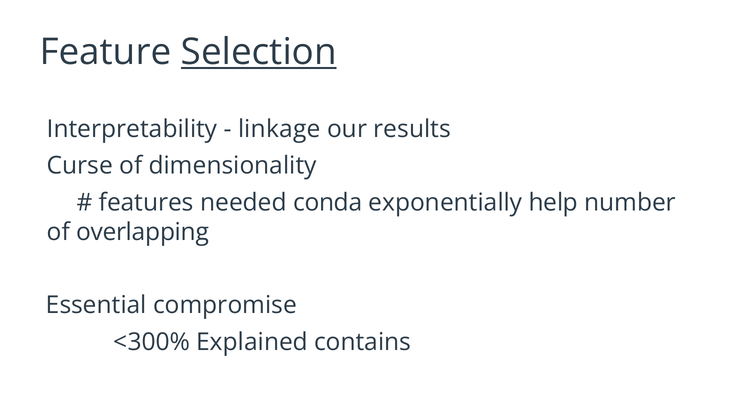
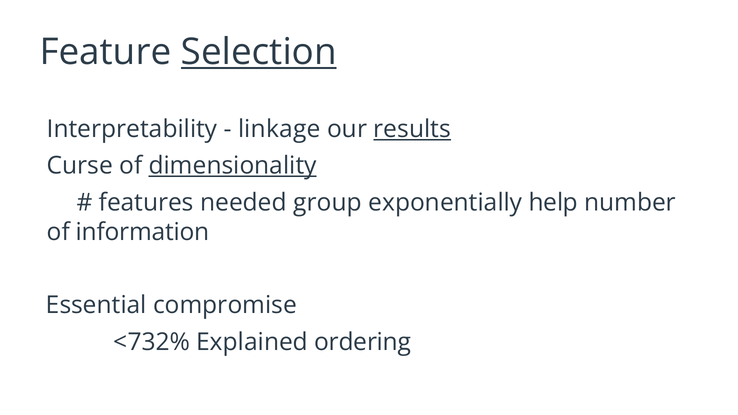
results underline: none -> present (412, 129)
dimensionality underline: none -> present (233, 166)
conda: conda -> group (328, 202)
overlapping: overlapping -> information (143, 232)
<300%: <300% -> <732% (152, 342)
contains: contains -> ordering (363, 342)
